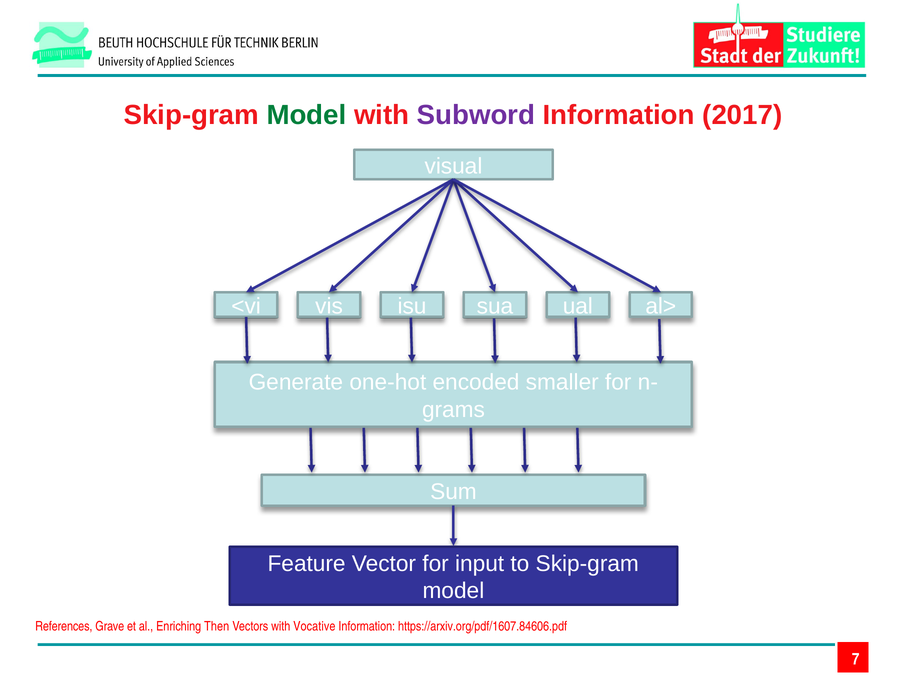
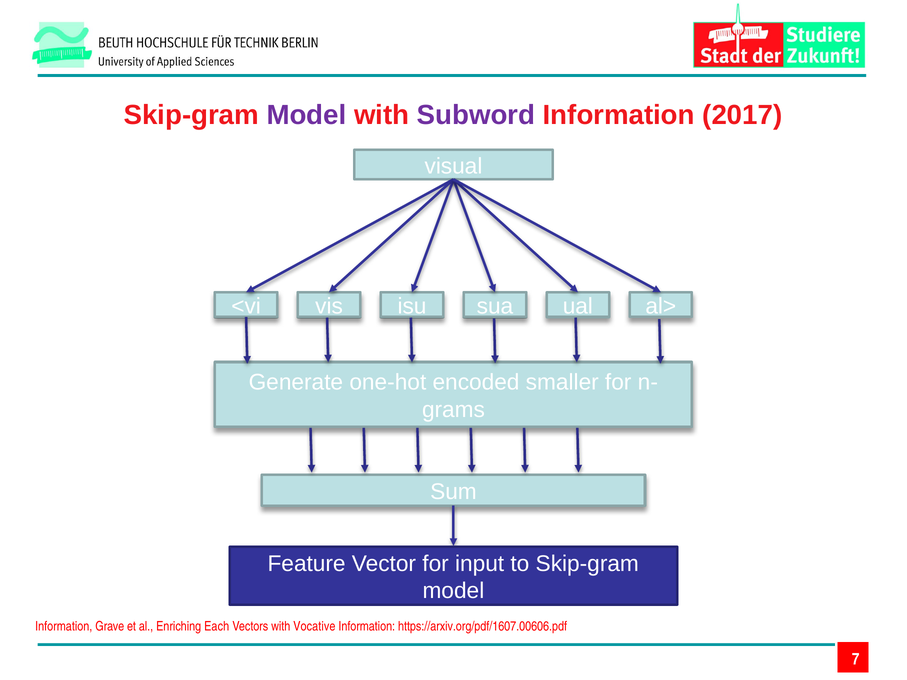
Model colour: green -> purple (306, 115)
References: References -> Information (64, 627)
Then: Then -> Each (217, 627)
https://arxiv.org/pdf/1607.84606.pdf: https://arxiv.org/pdf/1607.84606.pdf -> https://arxiv.org/pdf/1607.00606.pdf (483, 627)
